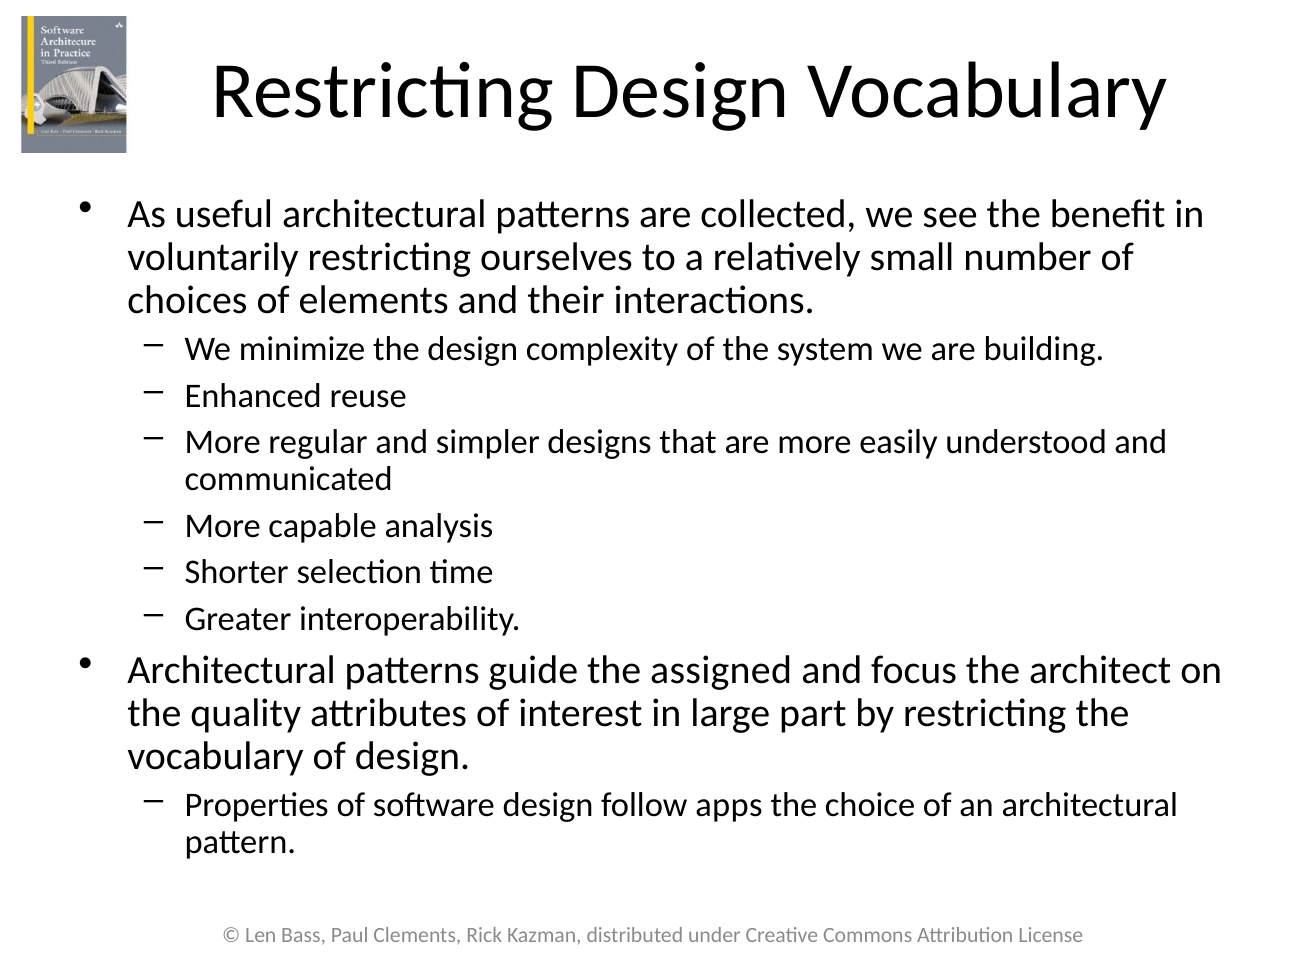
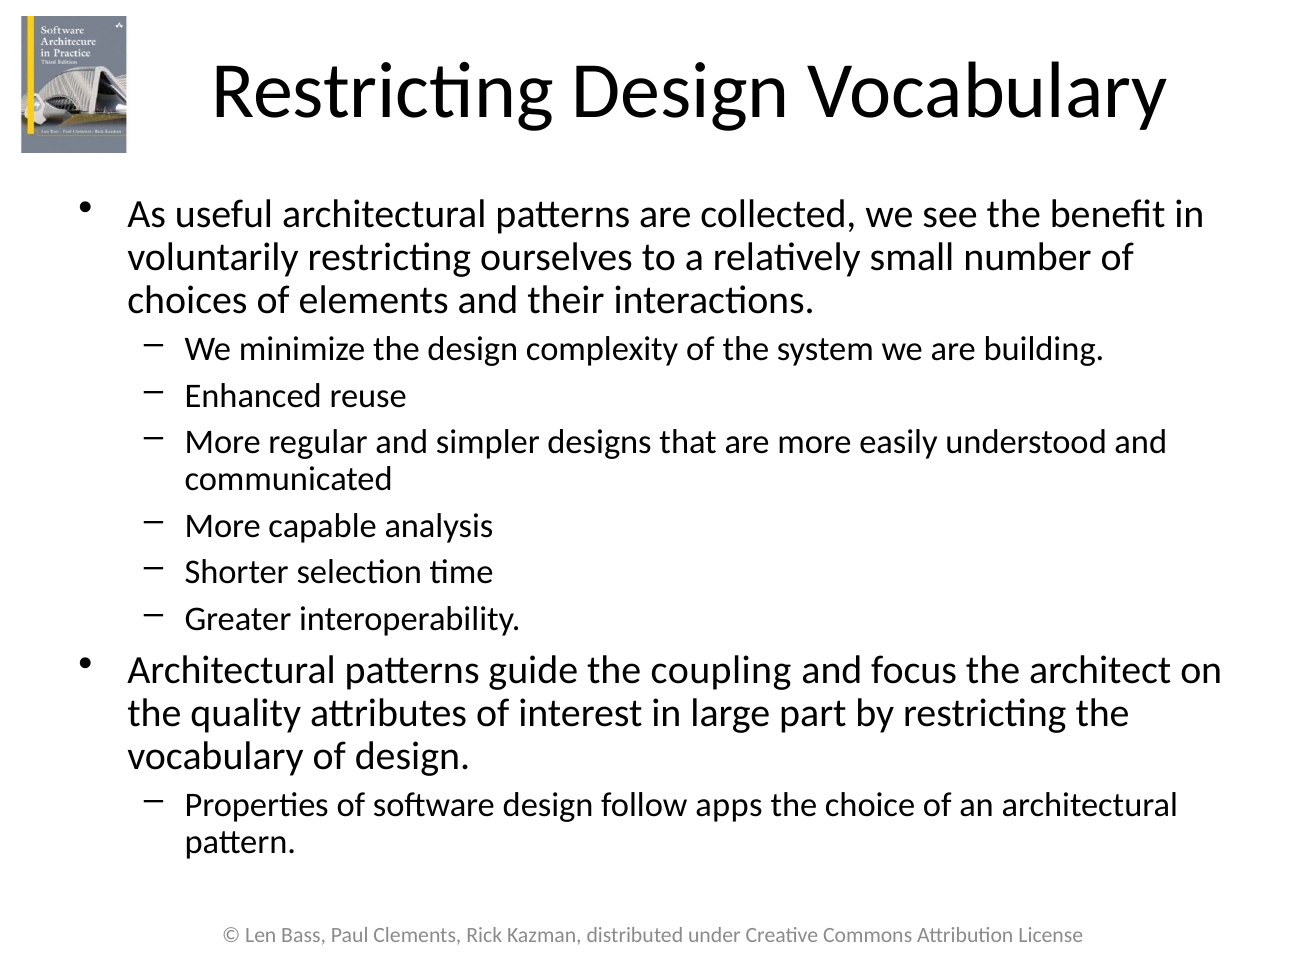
assigned: assigned -> coupling (721, 670)
